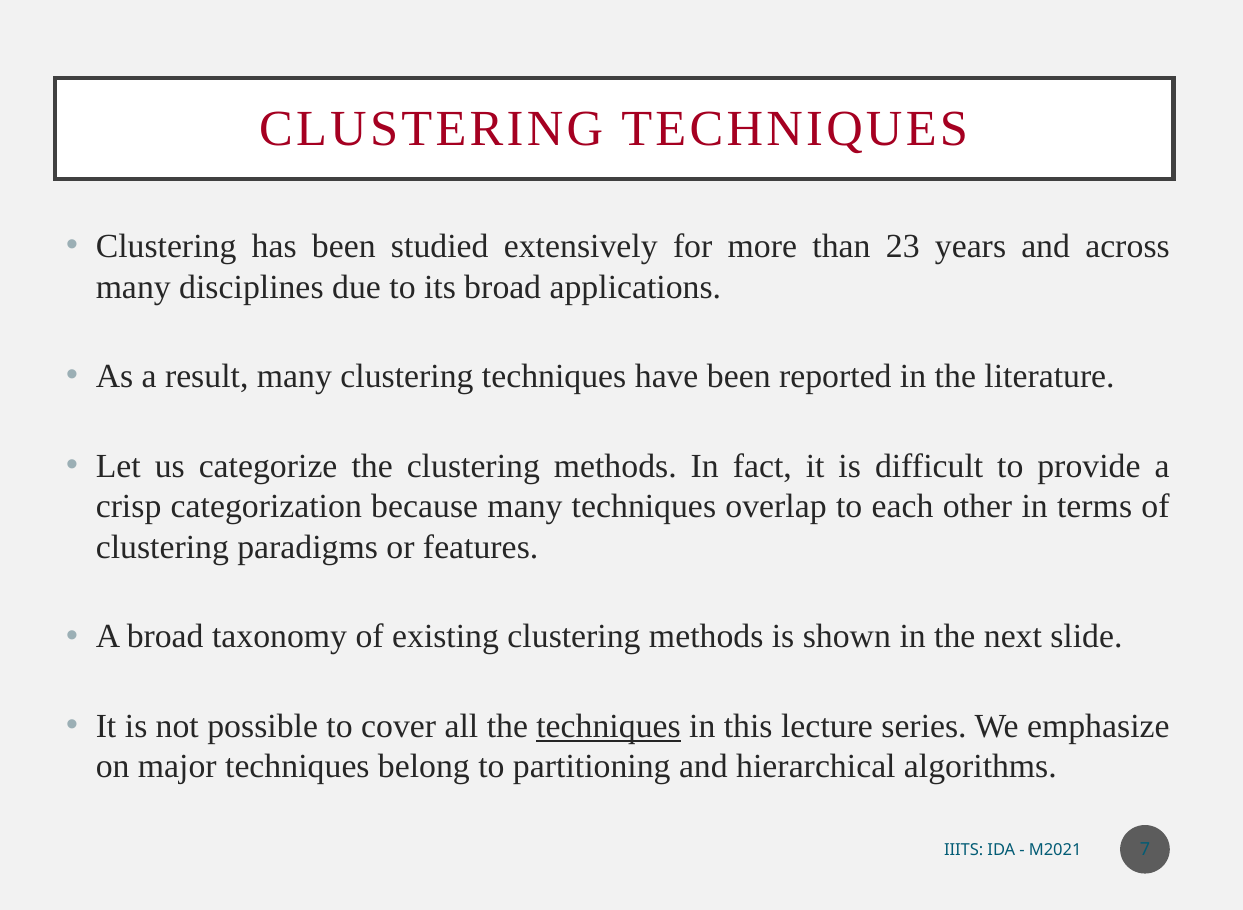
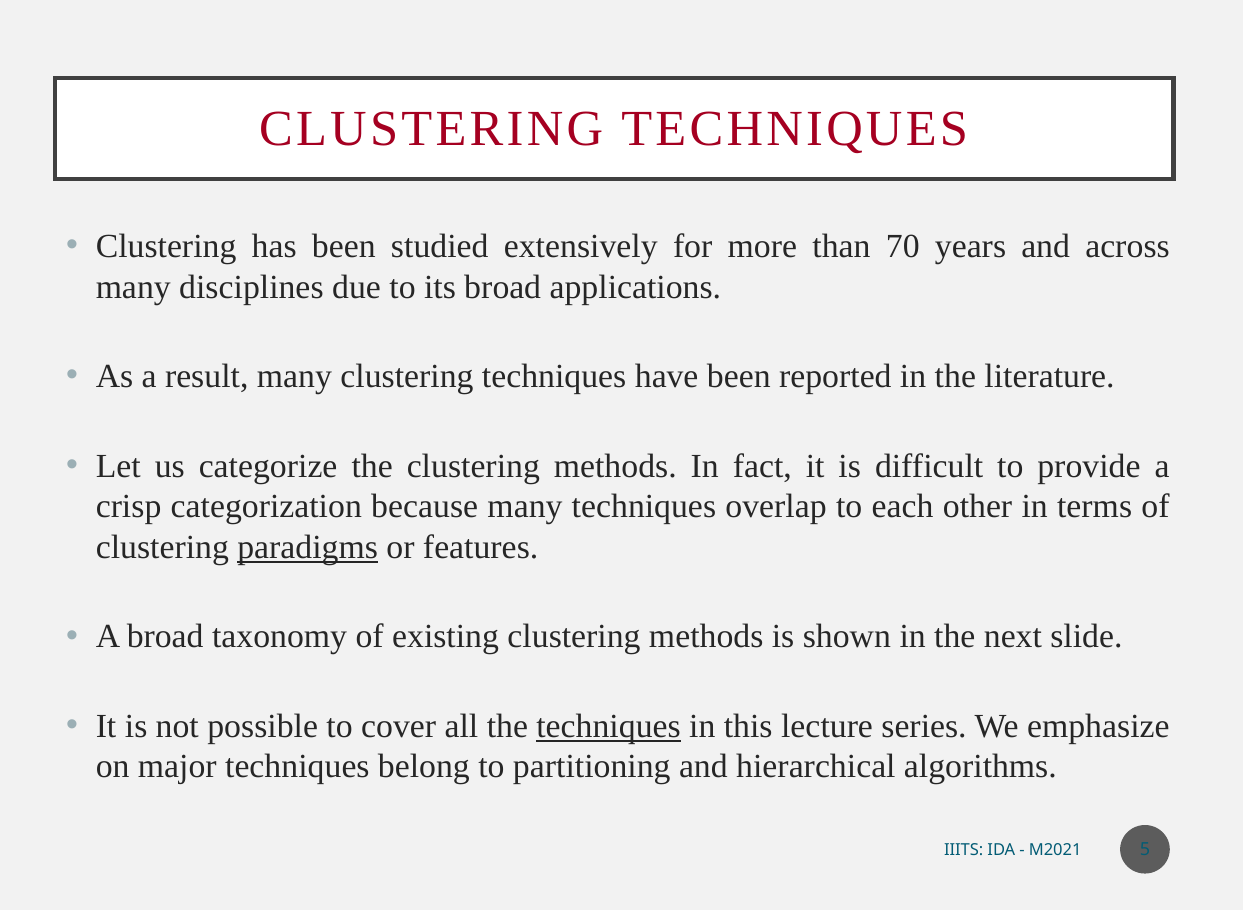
23: 23 -> 70 (903, 247)
paradigms underline: none -> present (308, 548)
7: 7 -> 5 (1145, 850)
